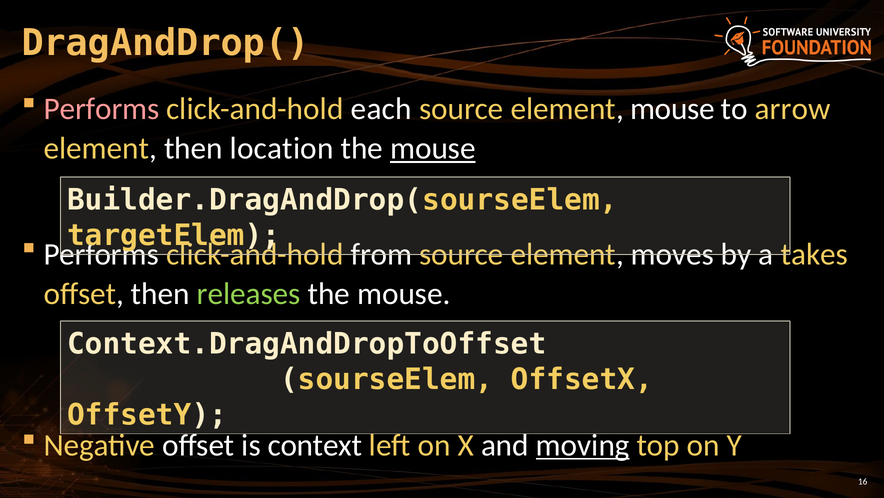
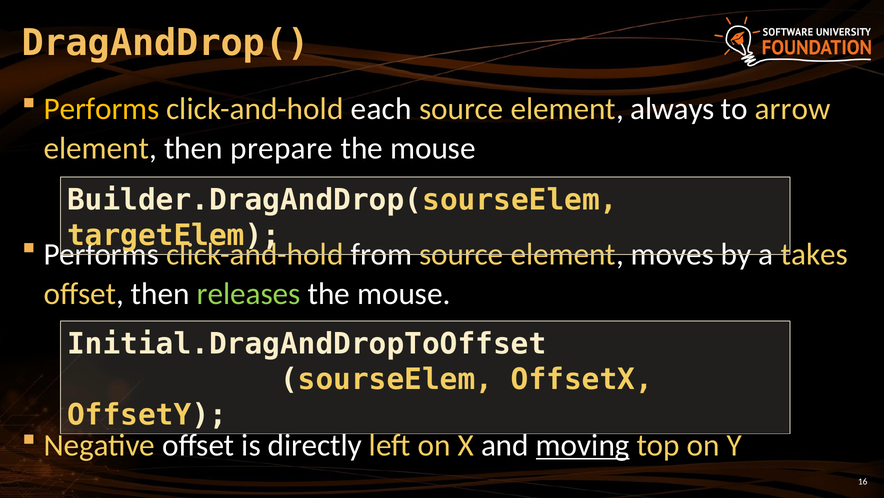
Performs colour: pink -> yellow (102, 109)
element mouse: mouse -> always (673, 109)
location: location -> prepare (282, 148)
mouse underline: present -> none (433, 148)
Context.DragAndDropToOffset: Context.DragAndDropToOffset -> Initial.DragAndDropToOffset (307, 344)
context: context -> directly (315, 445)
